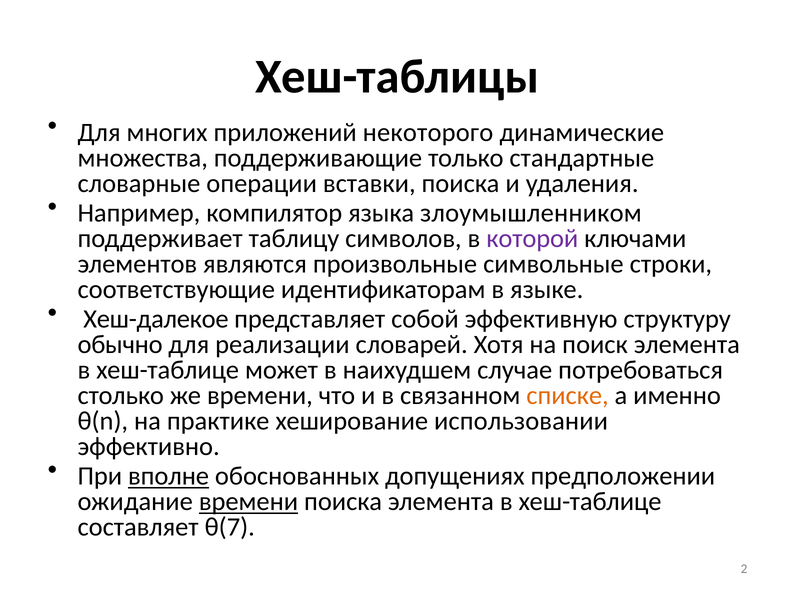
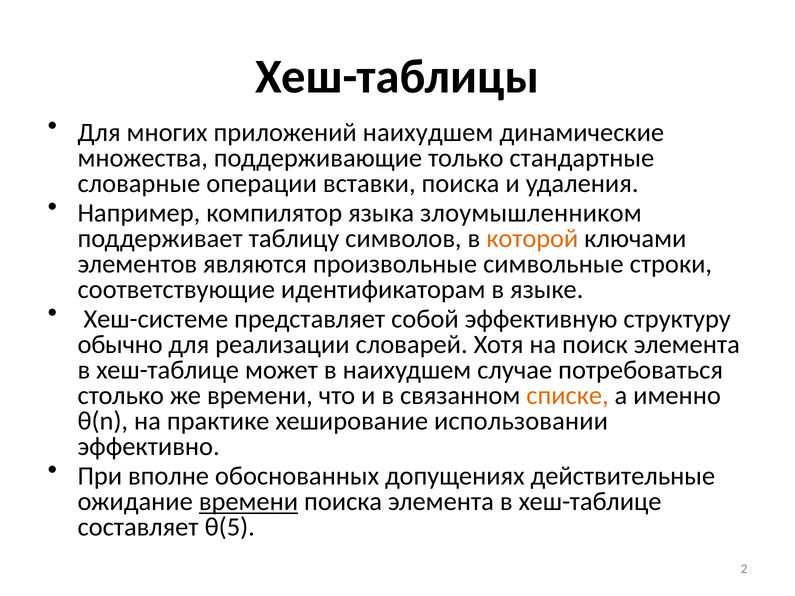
приложений некоторого: некоторого -> наихудшем (428, 132)
которой colour: purple -> orange (532, 239)
Хеш-далекое: Хеш-далекое -> Хеш-системе (156, 319)
вполне underline: present -> none (169, 476)
предположении: предположении -> действительные (623, 476)
θ(7: θ(7 -> θ(5 (230, 527)
